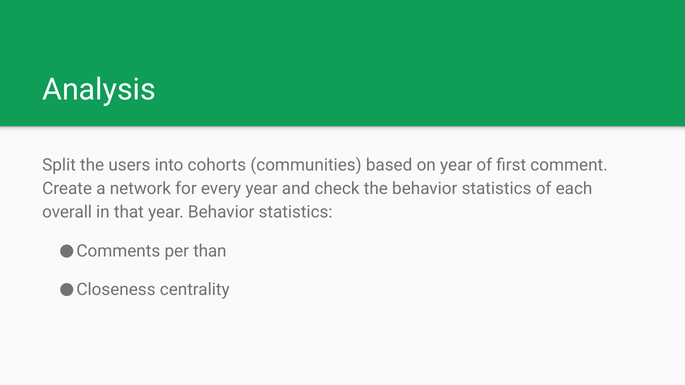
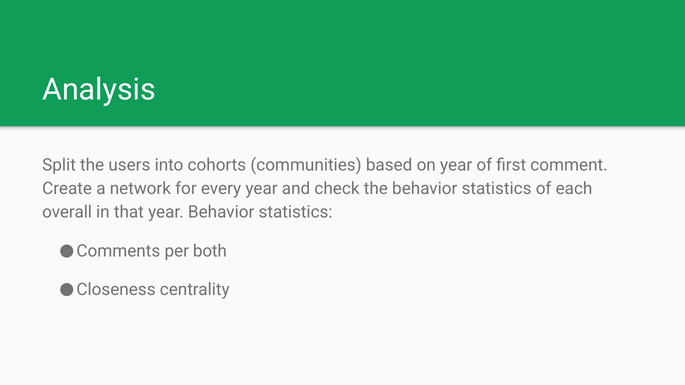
than: than -> both (210, 251)
